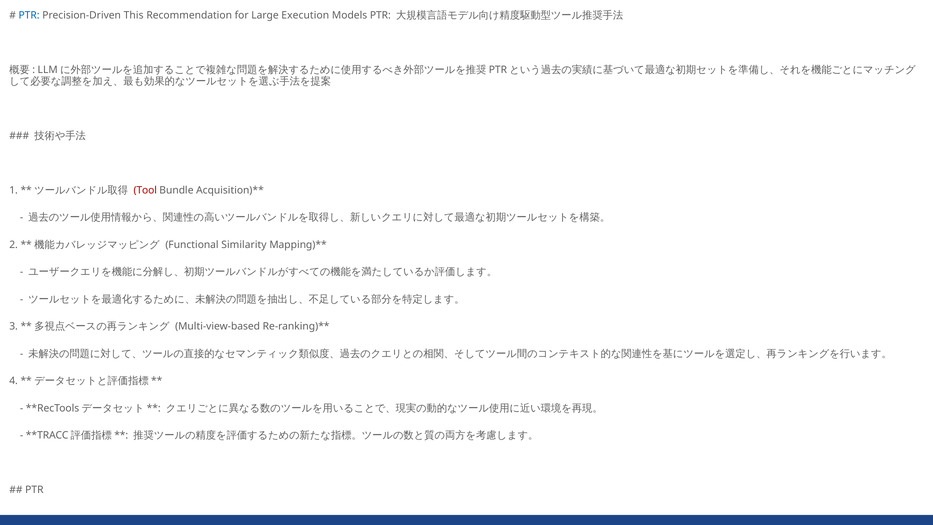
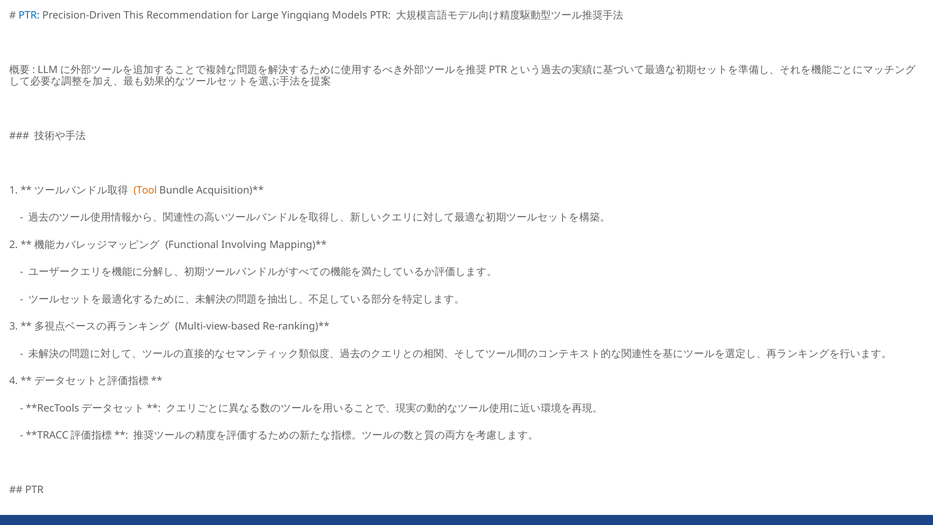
Execution: Execution -> Yingqiang (305, 15)
Tool colour: red -> orange (145, 190)
Similarity: Similarity -> Involving (244, 245)
